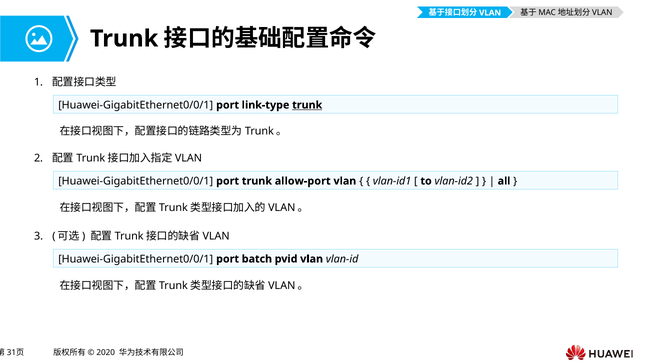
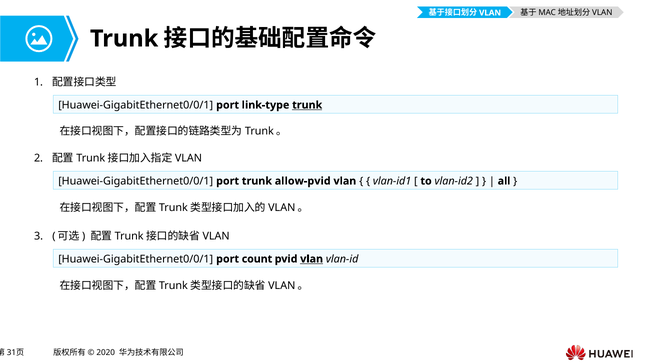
allow-port: allow-port -> allow-pvid (303, 181)
batch: batch -> count (257, 259)
vlan underline: none -> present (312, 259)
